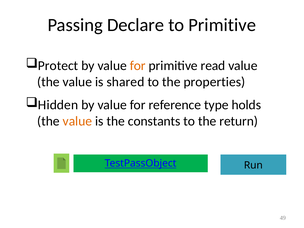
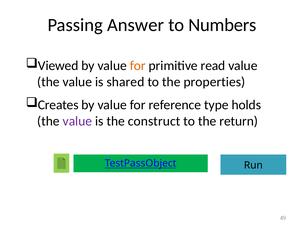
Declare: Declare -> Answer (136, 25)
to Primitive: Primitive -> Numbers (222, 25)
Protect: Protect -> Viewed (58, 66)
Hidden: Hidden -> Creates (58, 105)
value colour: orange -> purple (77, 121)
constants: constants -> construct (154, 121)
